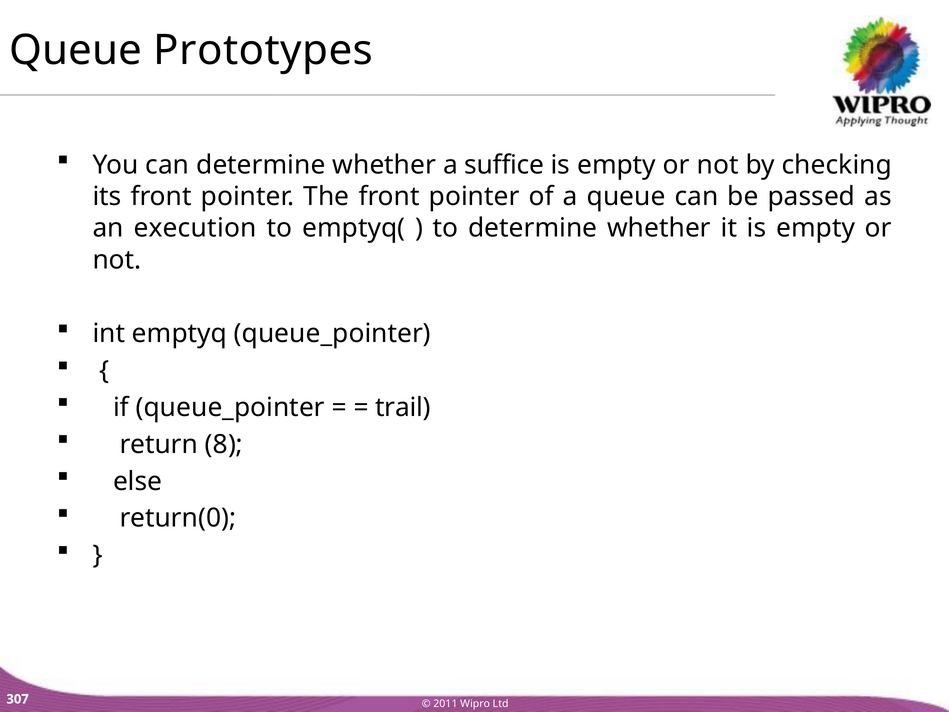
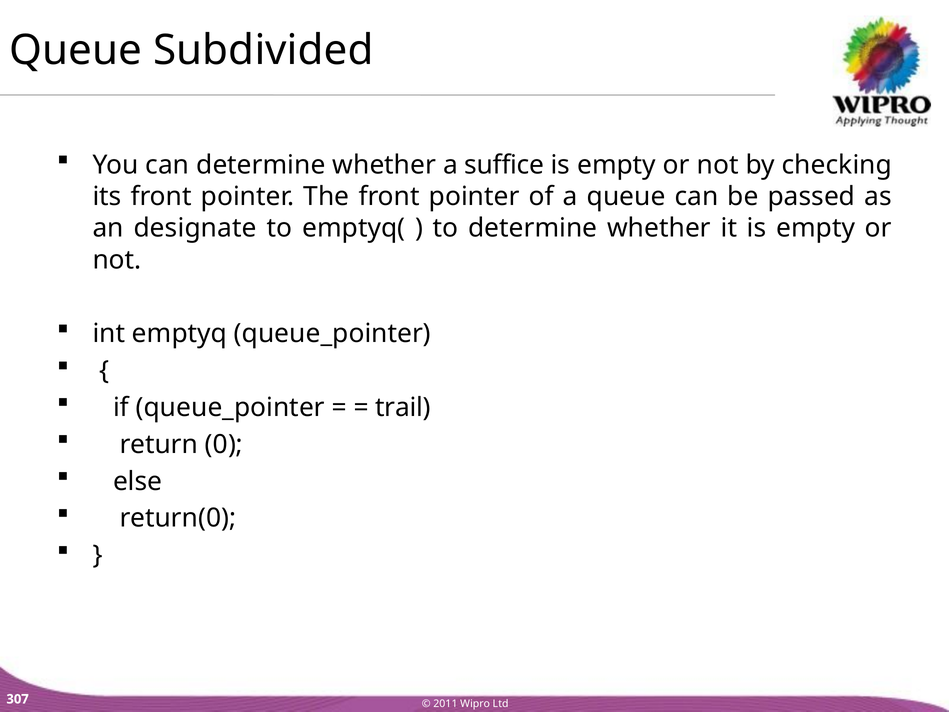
Prototypes: Prototypes -> Subdivided (263, 50)
execution: execution -> designate (195, 228)
8: 8 -> 0 (224, 444)
